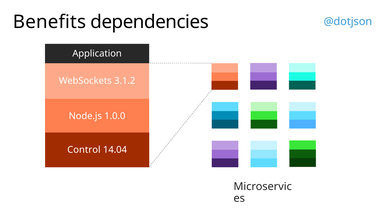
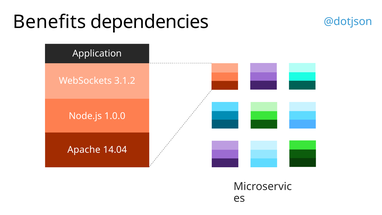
Control: Control -> Apache (84, 150)
